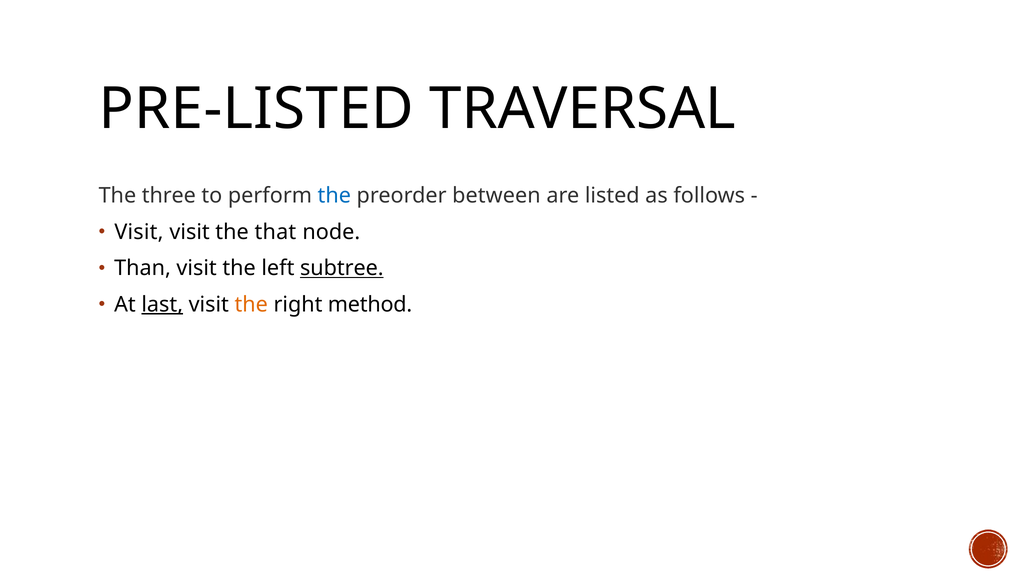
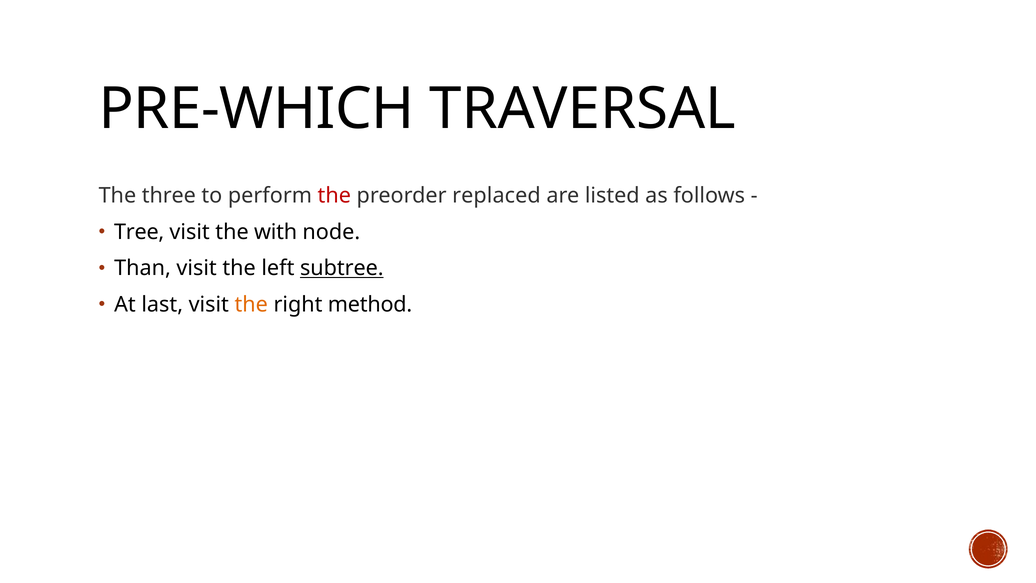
PRE-LISTED: PRE-LISTED -> PRE-WHICH (257, 109)
the colour: blue -> red (334, 196)
between: between -> replaced (496, 196)
Visit: Visit -> Tree (139, 232)
that: that -> with (276, 232)
last underline: present -> none (162, 304)
